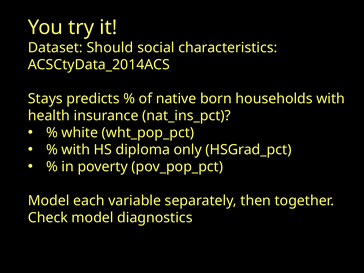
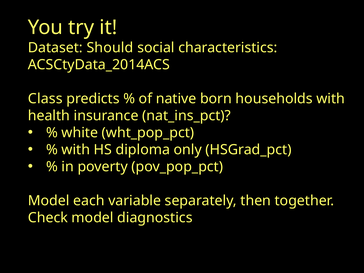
Stays: Stays -> Class (45, 99)
